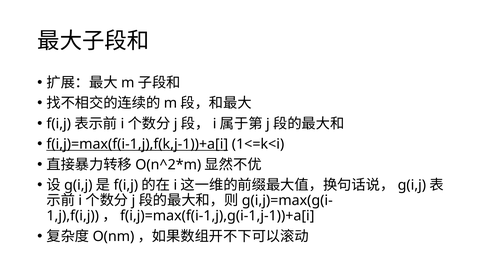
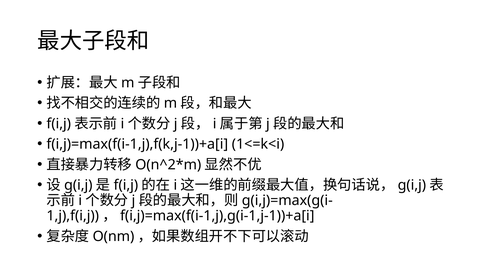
f(i,j)=max(f(i-1,j),f(k,j-1))+a[i underline: present -> none (137, 144)
